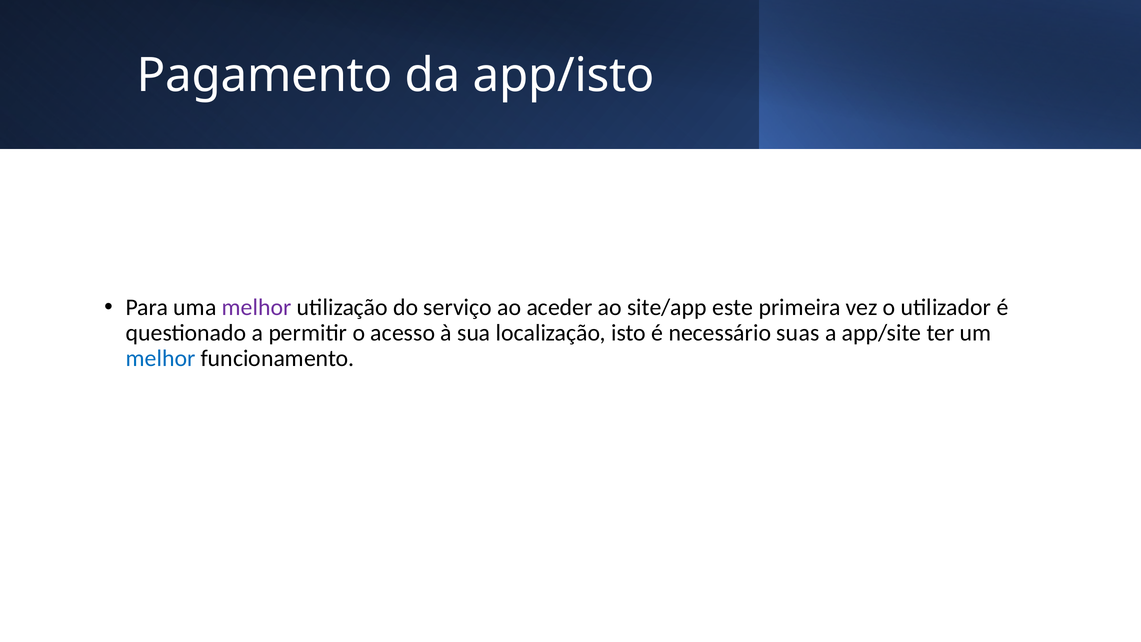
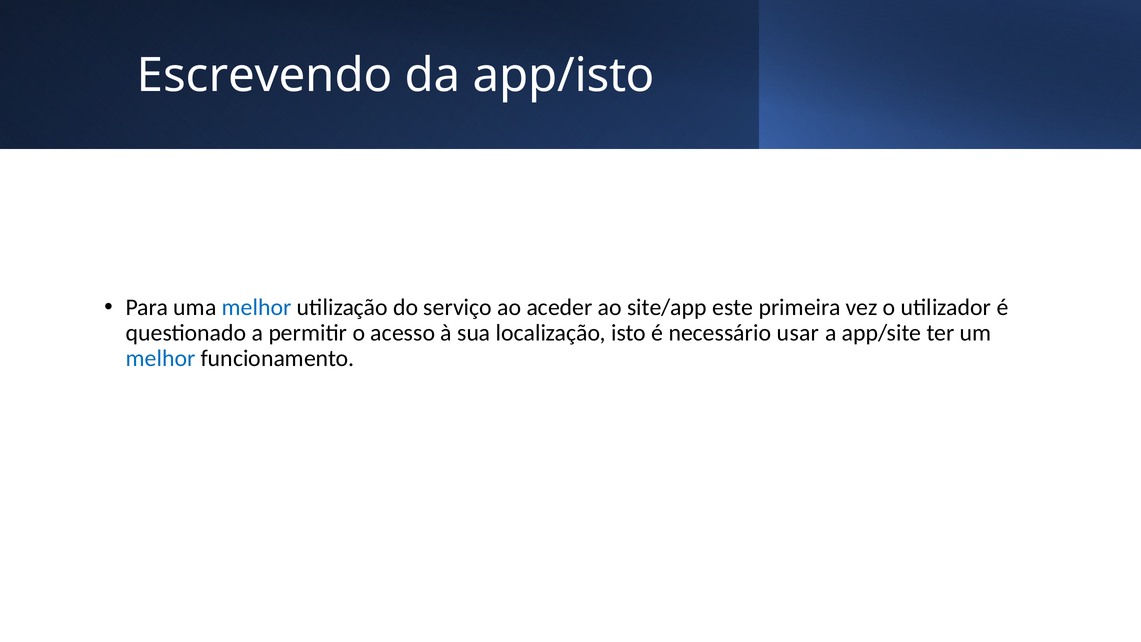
Pagamento: Pagamento -> Escrevendo (265, 76)
melhor colour: purple -> blue (257, 307)
suas: suas -> usar (798, 333)
